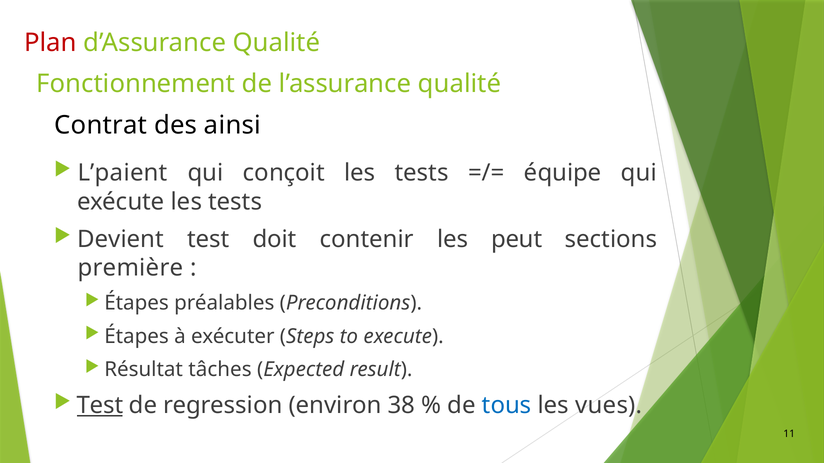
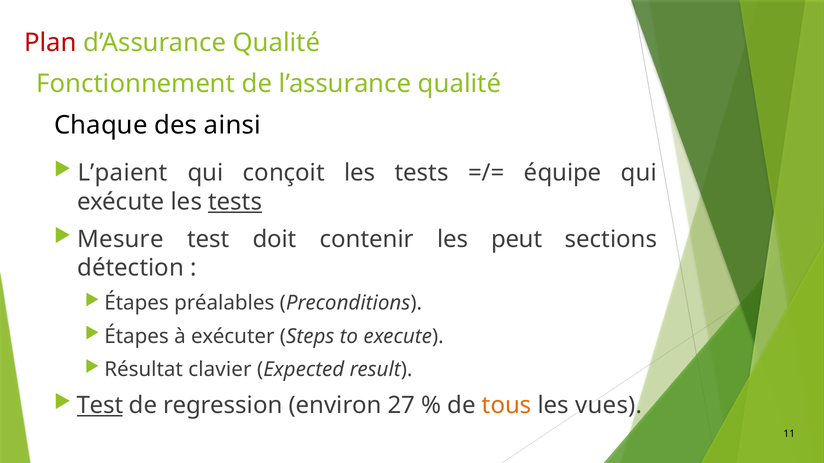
Contrat: Contrat -> Chaque (101, 125)
tests underline: none -> present (235, 202)
Devient: Devient -> Mesure (120, 239)
première: première -> détection (131, 268)
tâches: tâches -> clavier (220, 370)
38: 38 -> 27 (401, 406)
tous colour: blue -> orange (507, 406)
